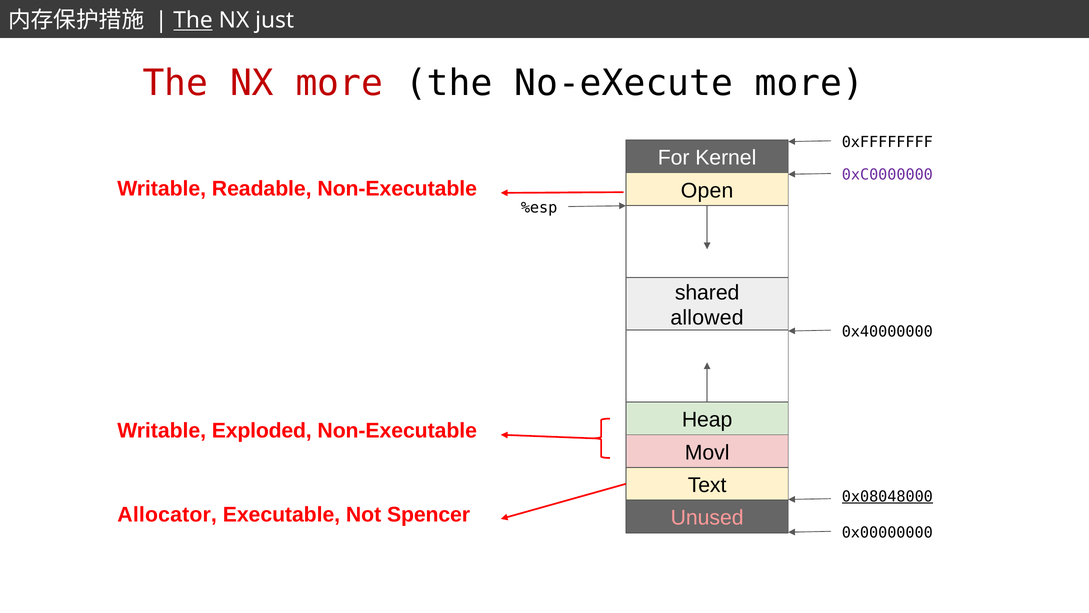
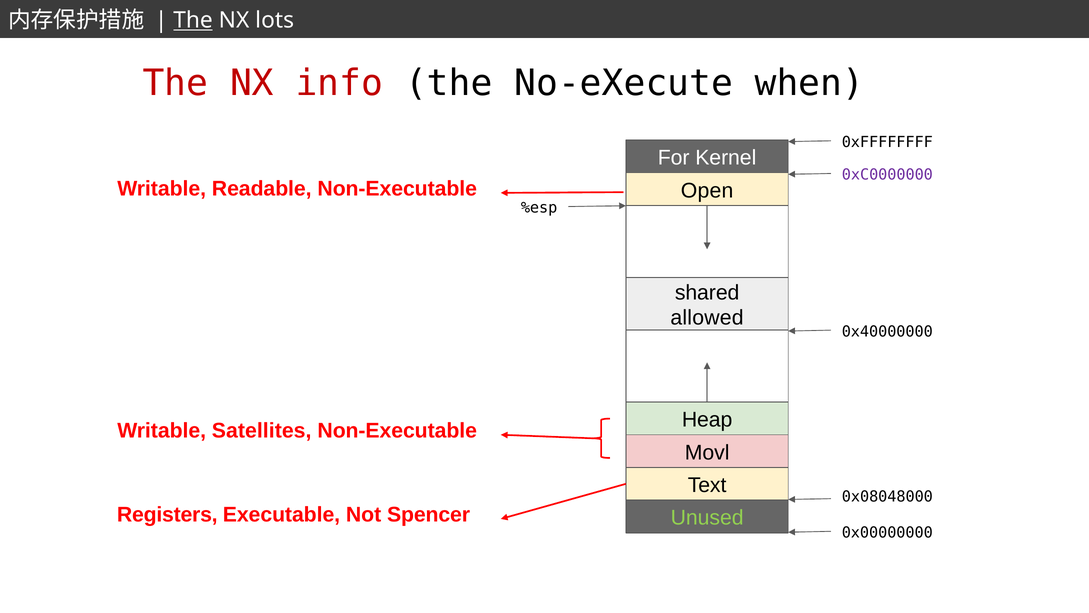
just: just -> lots (275, 20)
NX more: more -> info (339, 83)
No-eXecute more: more -> when (809, 83)
Exploded: Exploded -> Satellites (262, 430)
0x08048000 underline: present -> none (887, 496)
Allocator: Allocator -> Registers (167, 514)
Unused colour: pink -> light green (707, 518)
